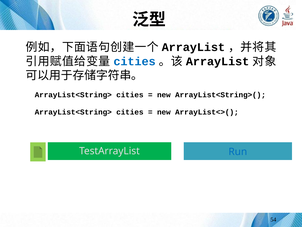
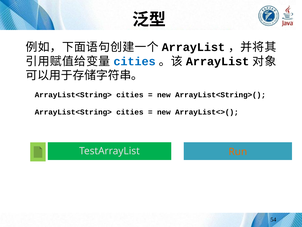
Run colour: blue -> orange (238, 152)
